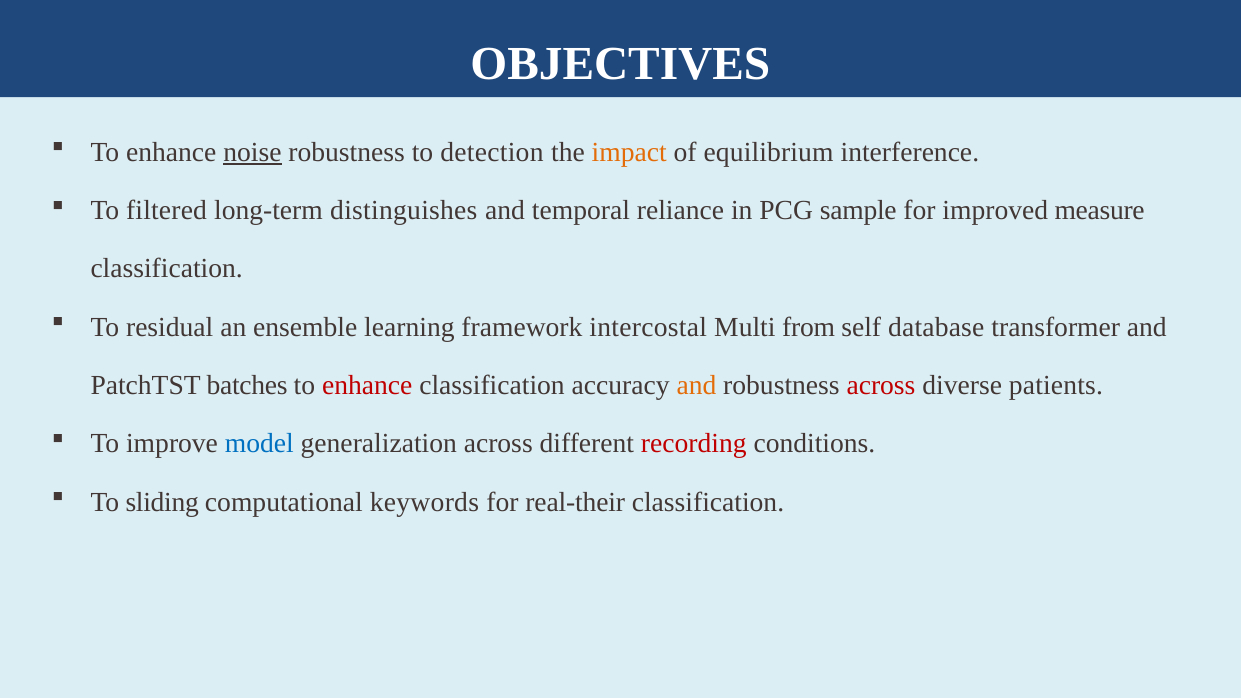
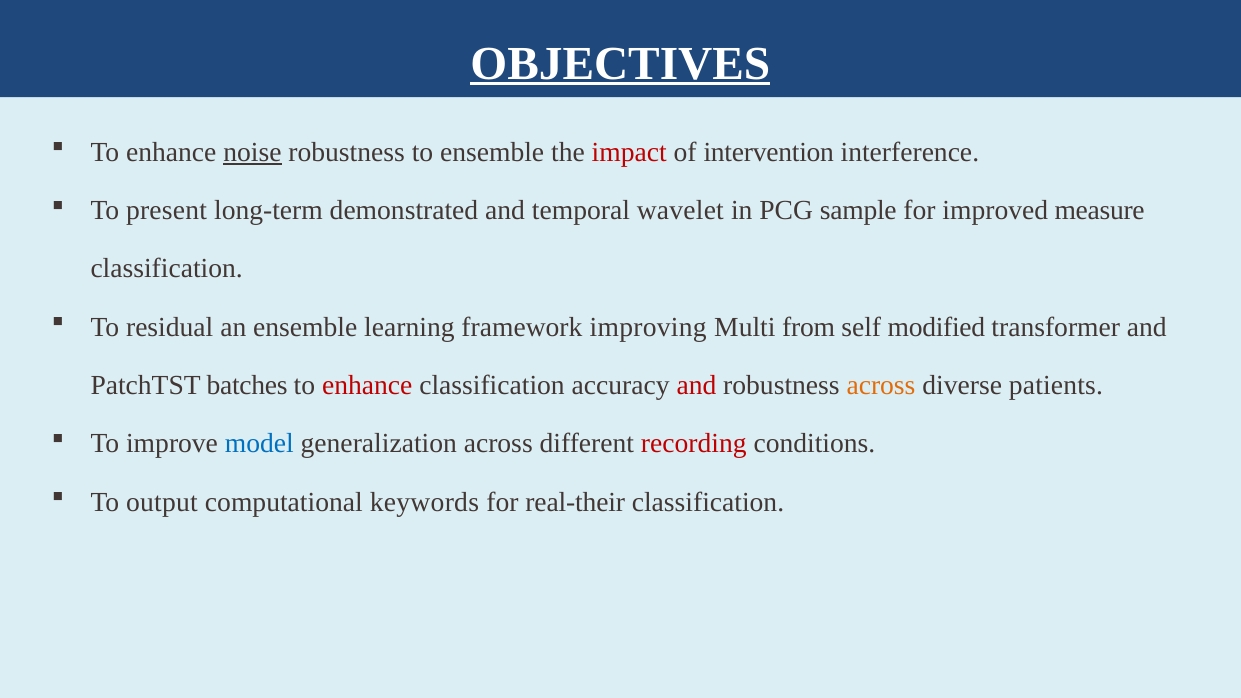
OBJECTIVES underline: none -> present (620, 63)
to detection: detection -> ensemble (492, 152)
impact colour: orange -> red (629, 152)
equilibrium: equilibrium -> intervention (769, 152)
filtered: filtered -> present (167, 210)
distinguishes: distinguishes -> demonstrated (404, 210)
reliance: reliance -> wavelet (680, 210)
intercostal: intercostal -> improving (648, 327)
database: database -> modified (936, 327)
and colour: orange -> red (696, 386)
across colour: red -> orange (881, 386)
sliding: sliding -> output (162, 502)
